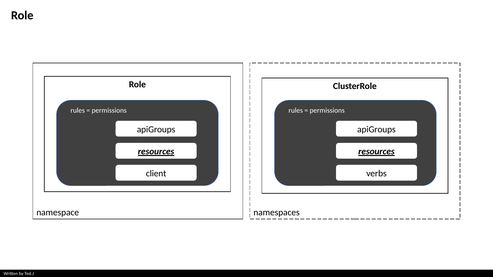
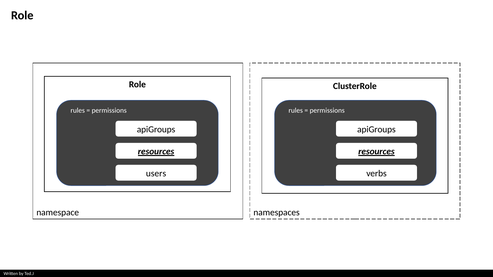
client: client -> users (156, 174)
